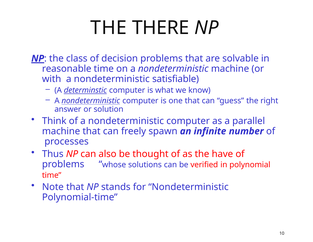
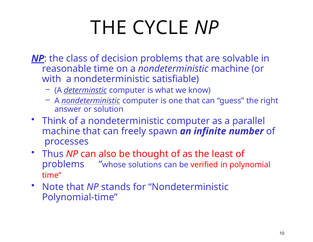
THERE: THERE -> CYCLE (160, 28)
have: have -> least (222, 154)
